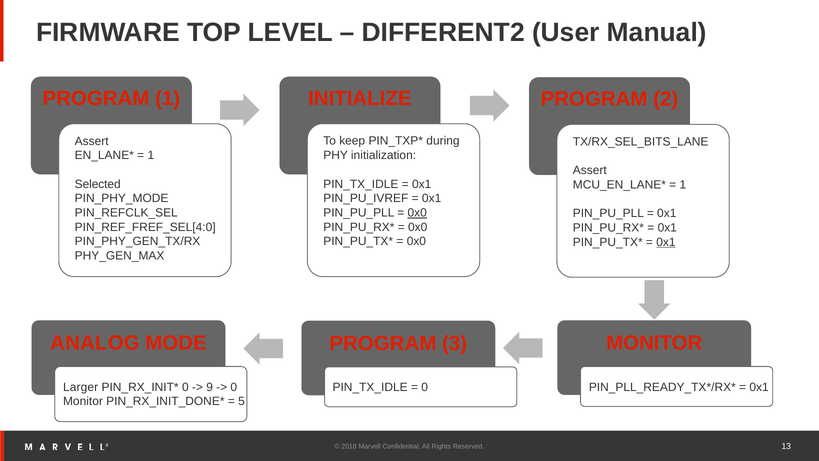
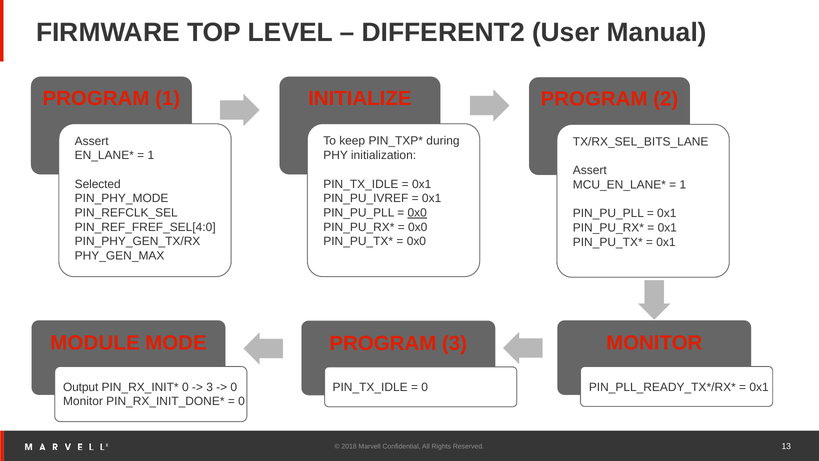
0x1 underline: present -> none (666, 242)
ANALOG: ANALOG -> MODULE (95, 343)
Larger: Larger -> Output (81, 387)
9: 9 -> 3 (210, 387)
5: 5 -> 0 (242, 401)
